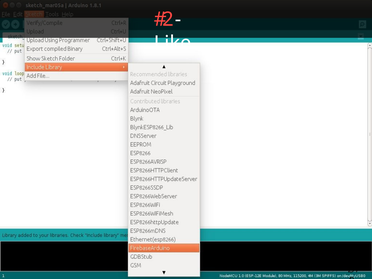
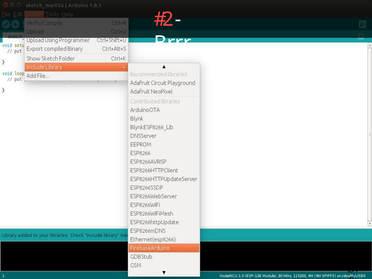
Like: Like -> Brrr (173, 43)
